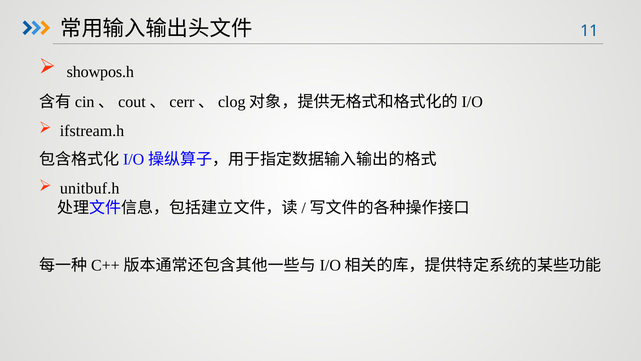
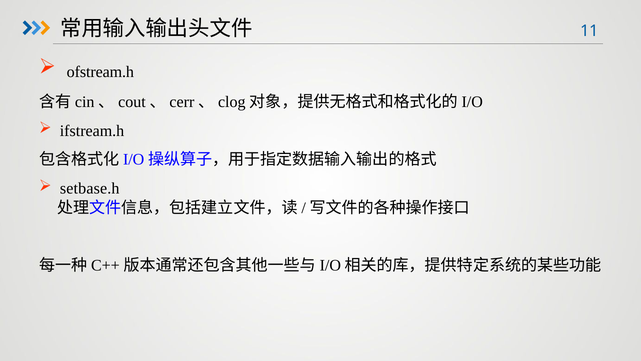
showpos.h: showpos.h -> ofstream.h (100, 72)
unitbuf.h: unitbuf.h -> setbase.h (90, 188)
